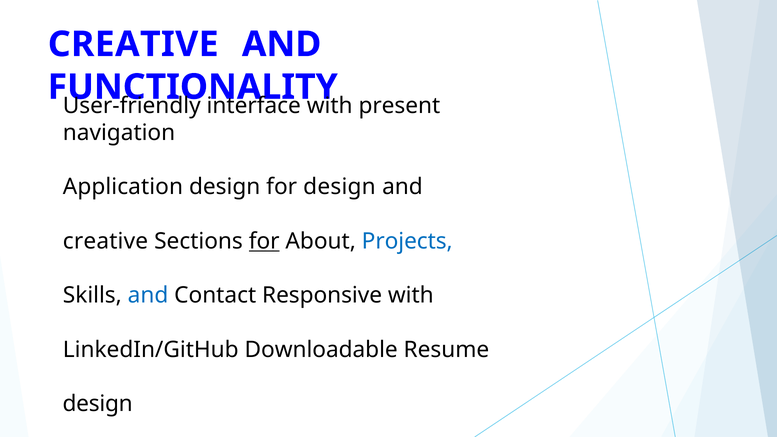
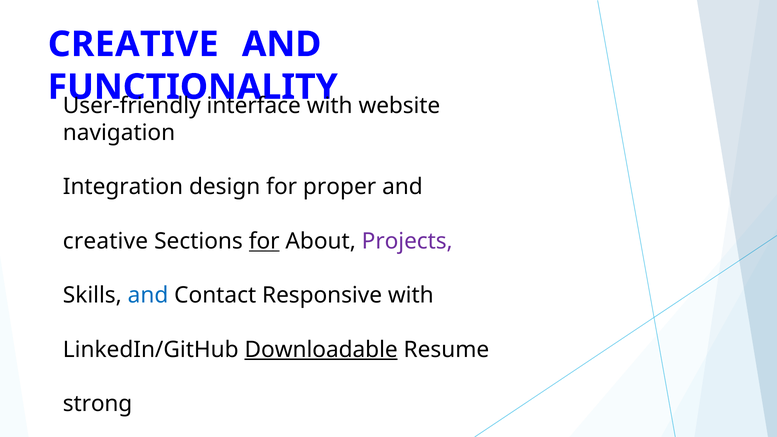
present: present -> website (399, 106)
Application: Application -> Integration (123, 187)
for design: design -> proper (340, 187)
Projects colour: blue -> purple (407, 241)
Downloadable underline: none -> present (321, 350)
design: design -> strong (98, 404)
